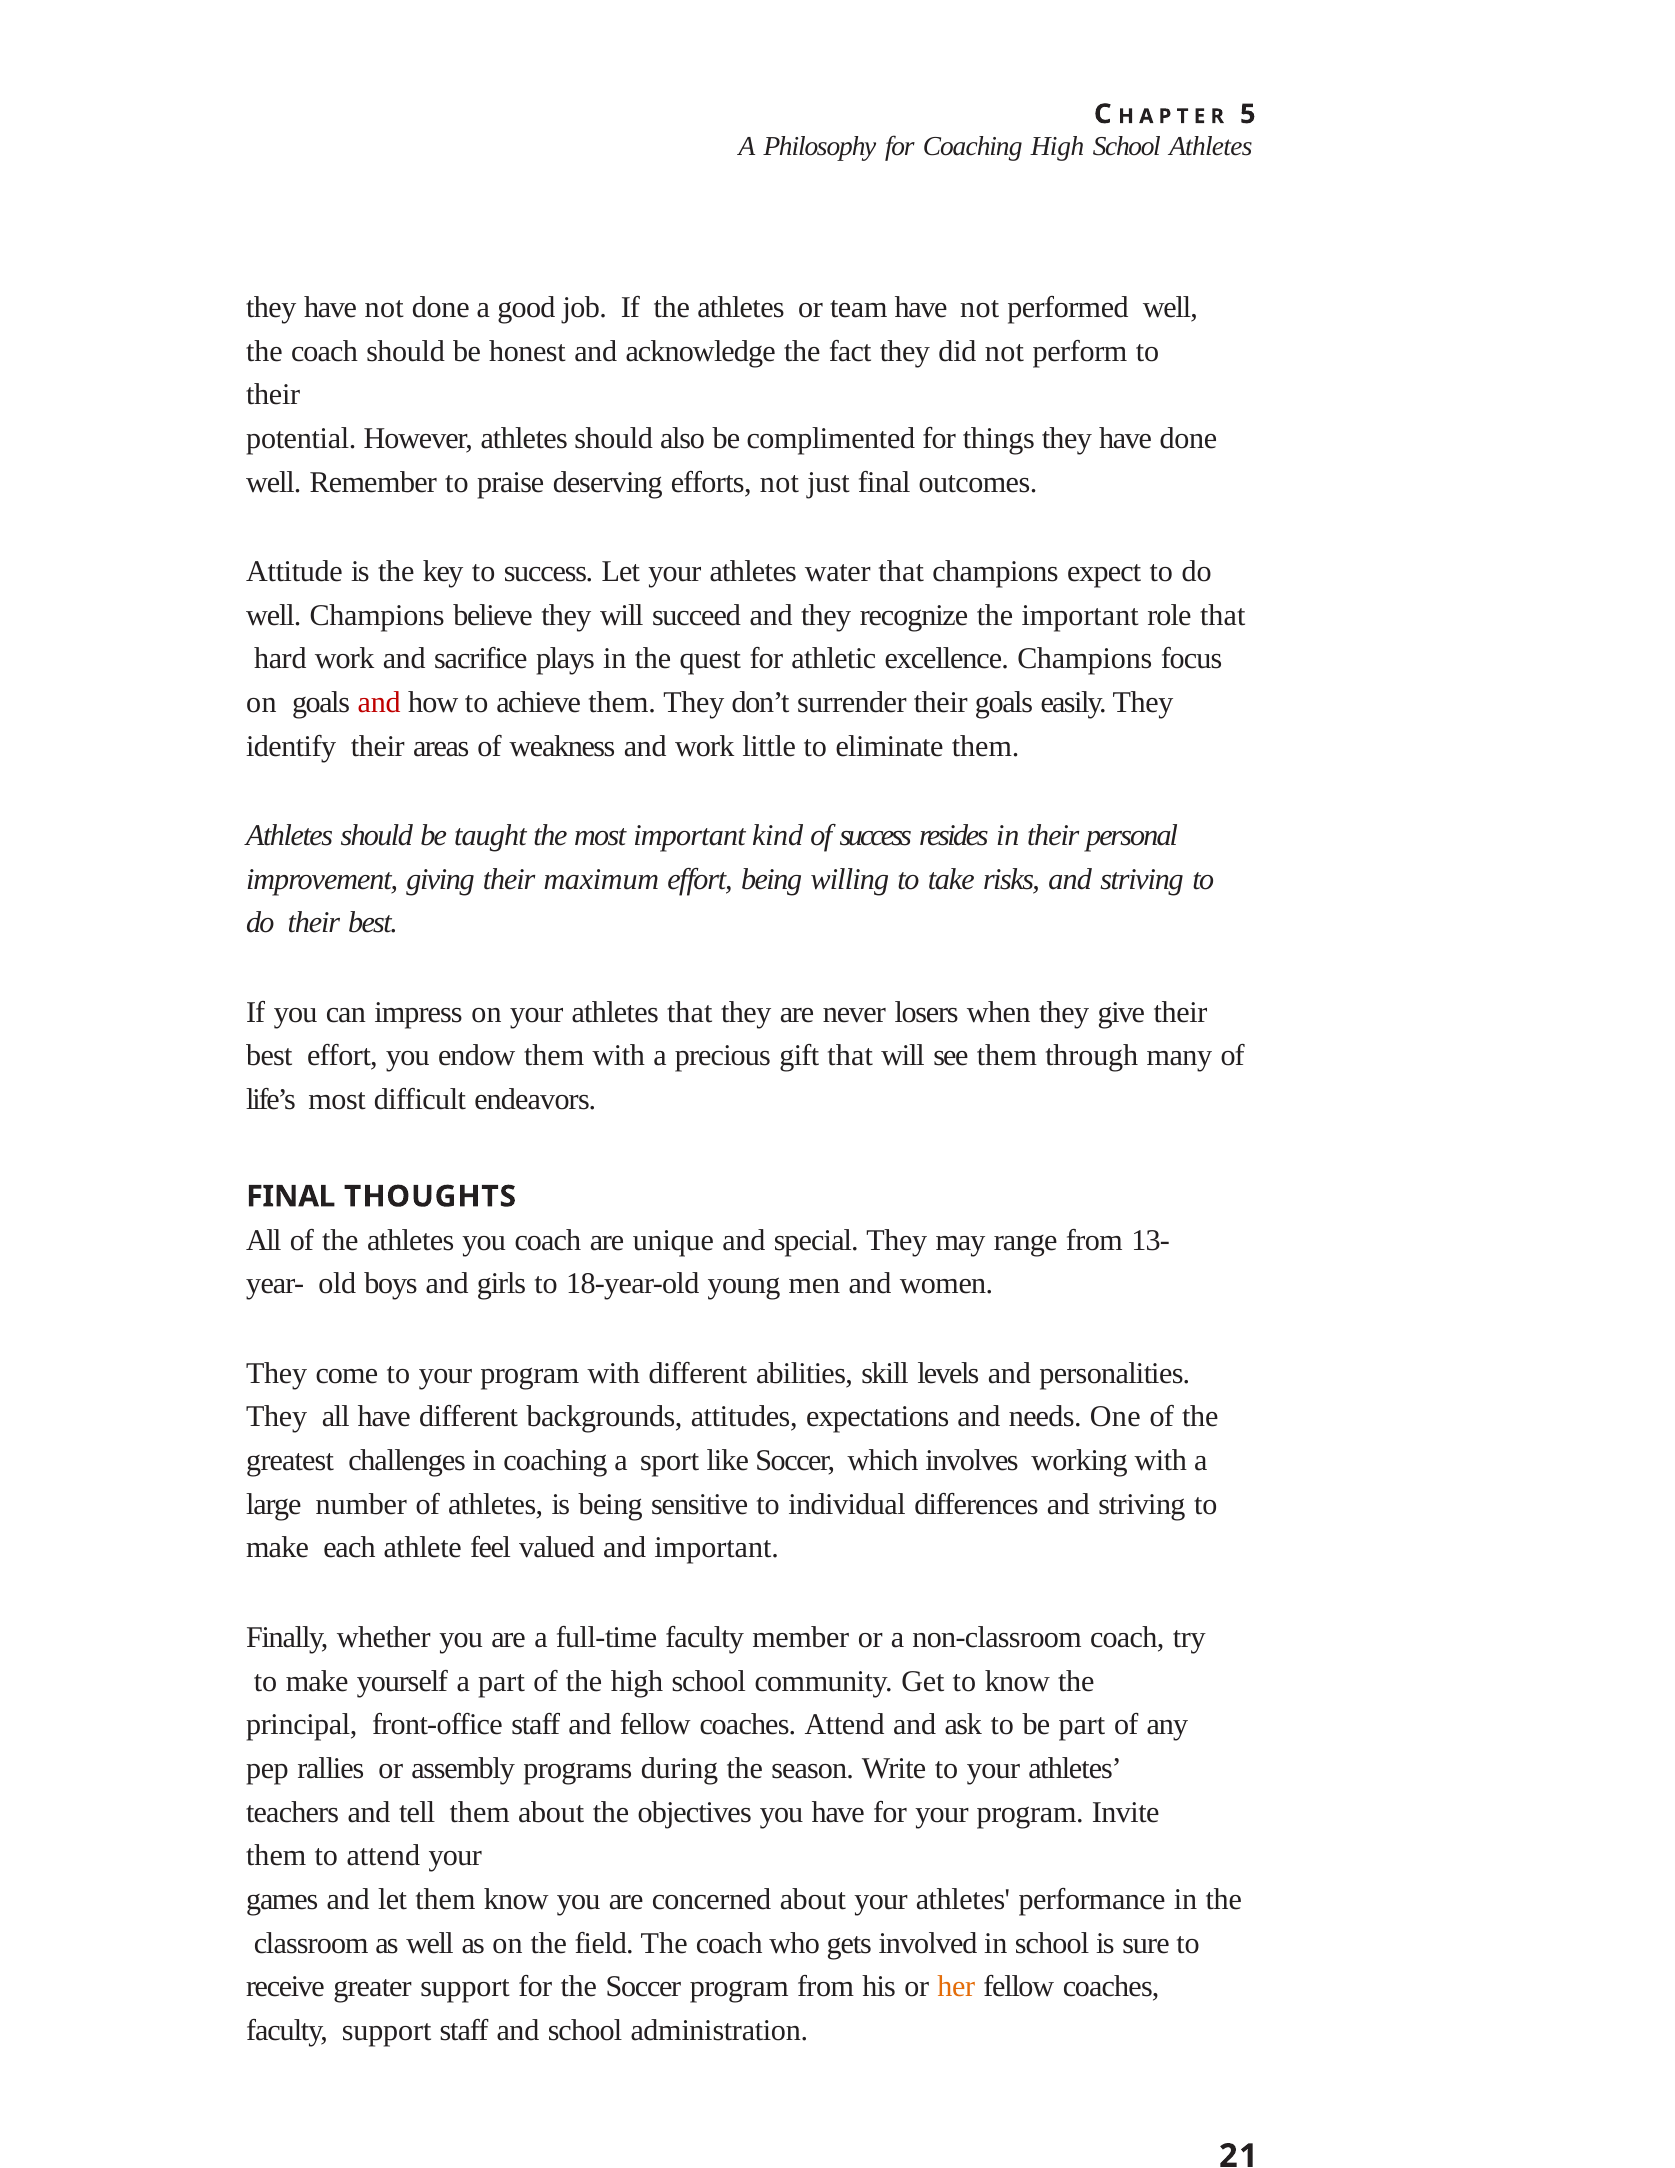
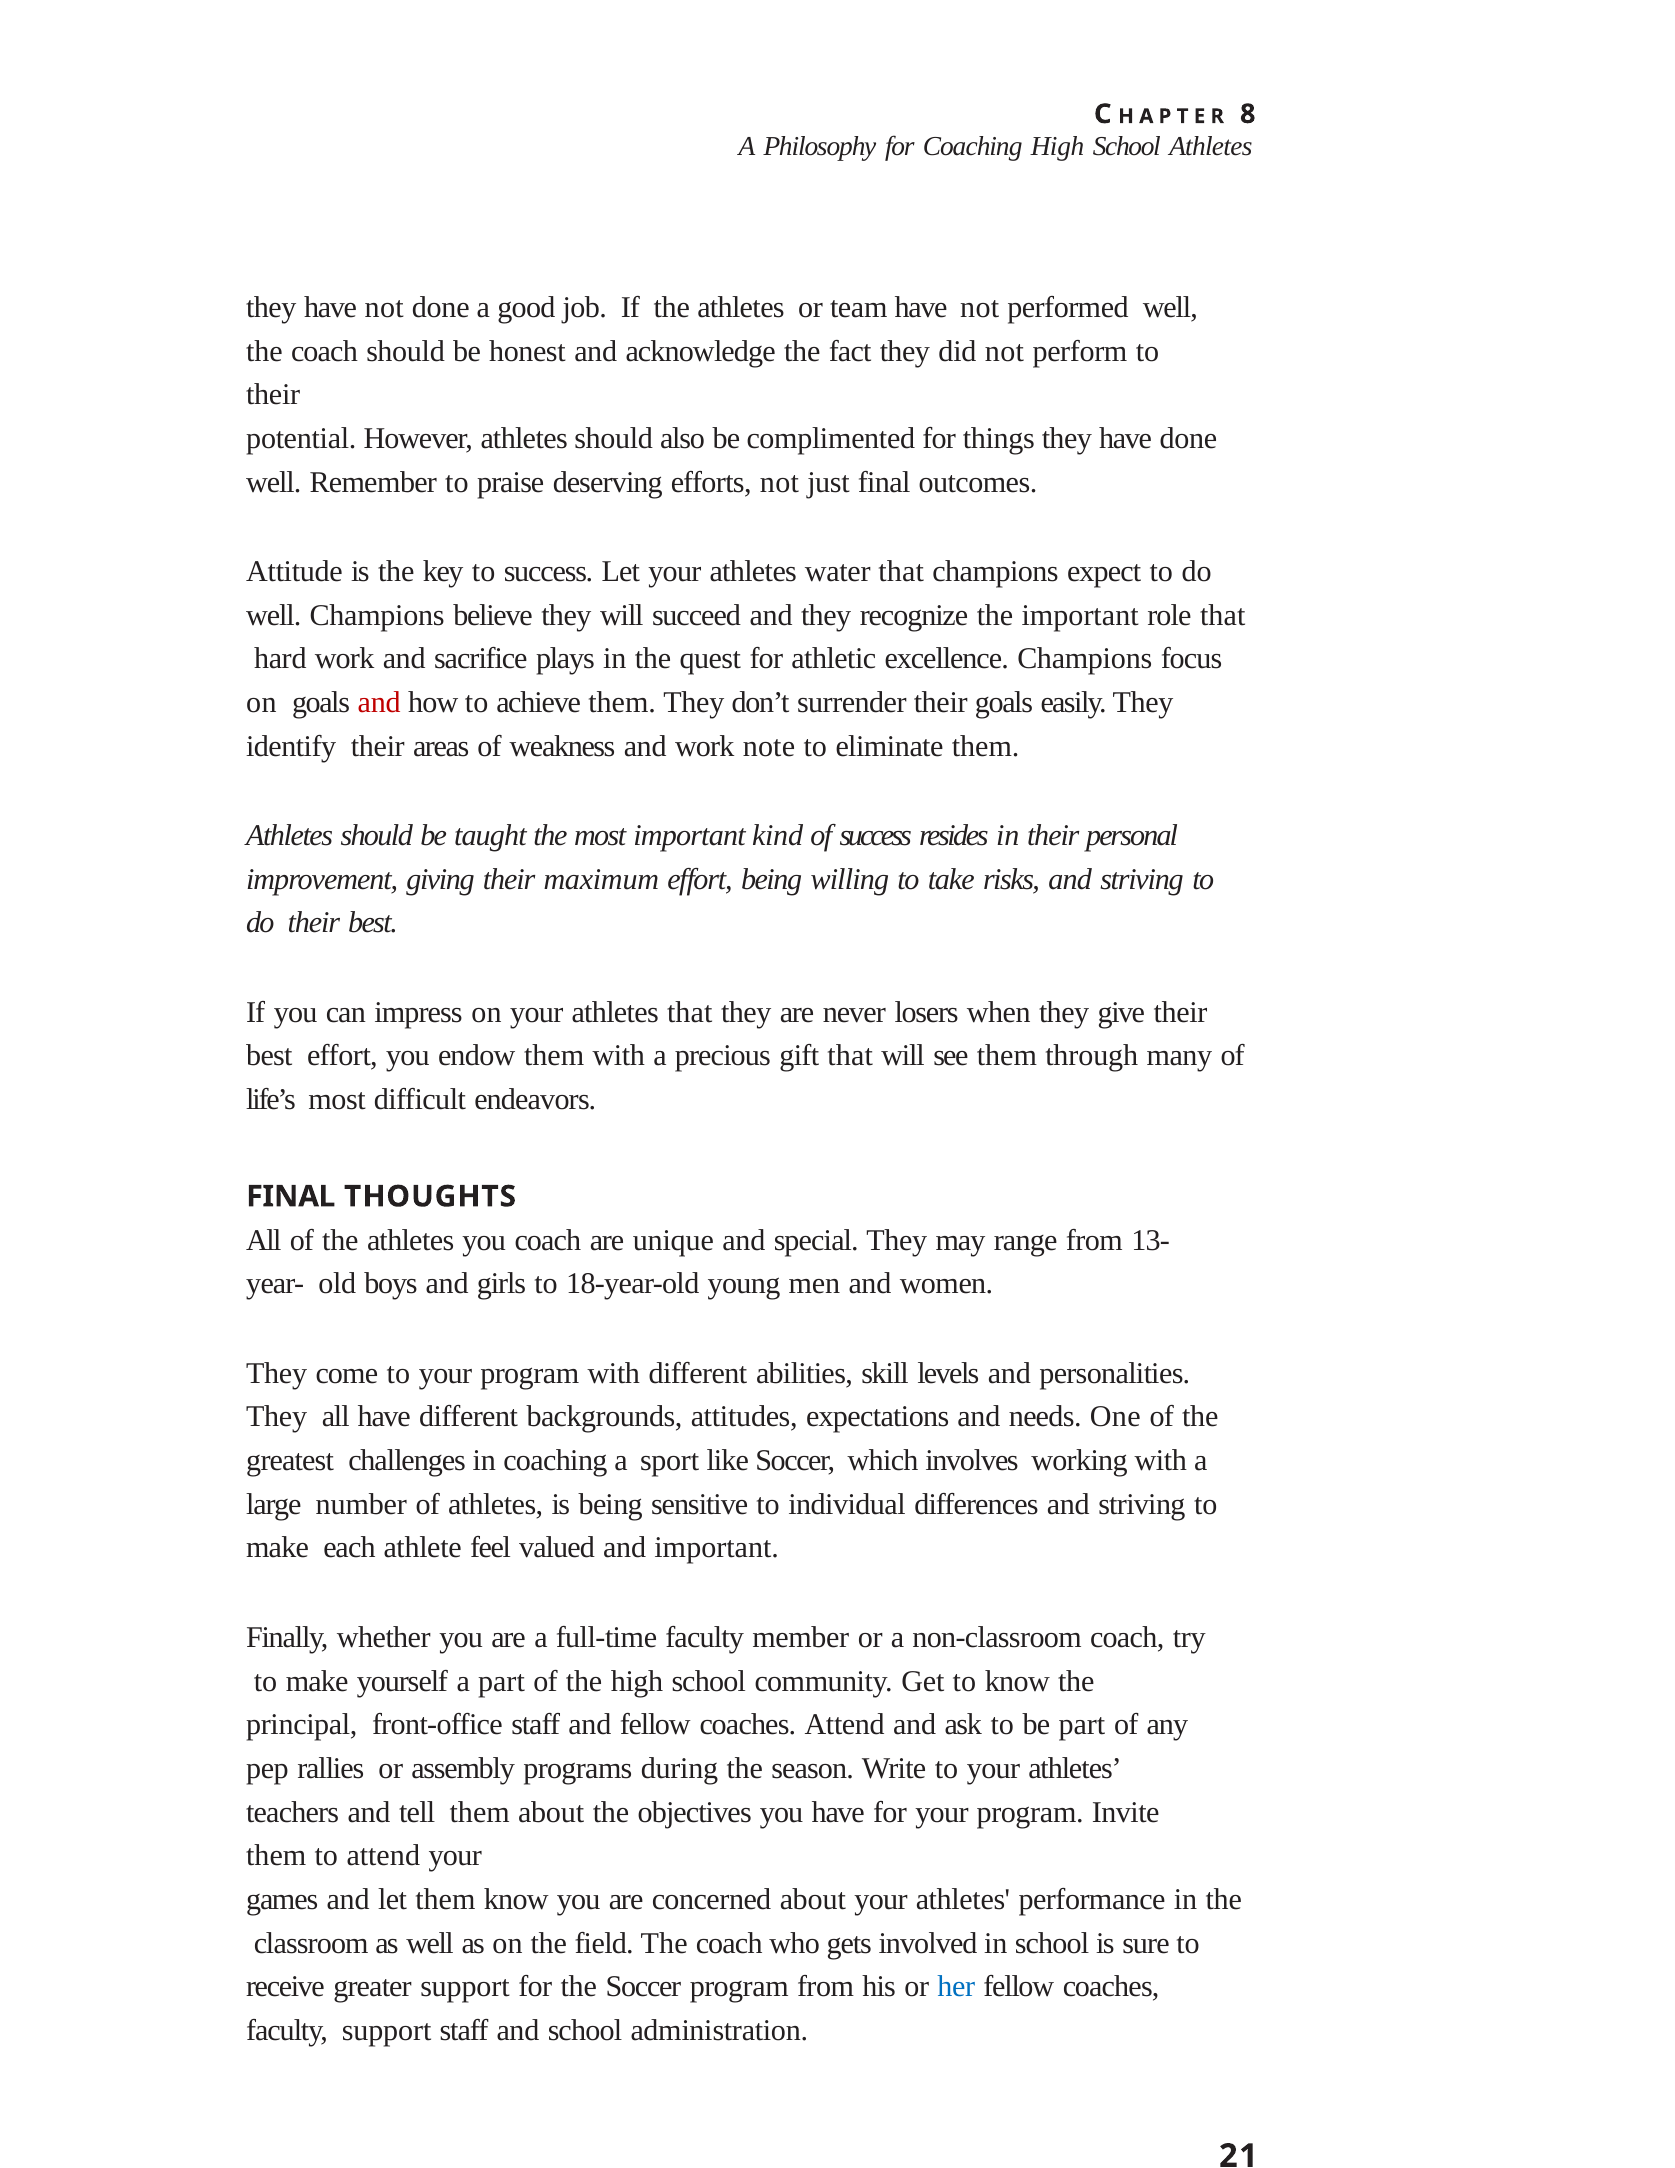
5: 5 -> 8 (1248, 114)
little: little -> note (769, 746)
her colour: orange -> blue (956, 1987)
